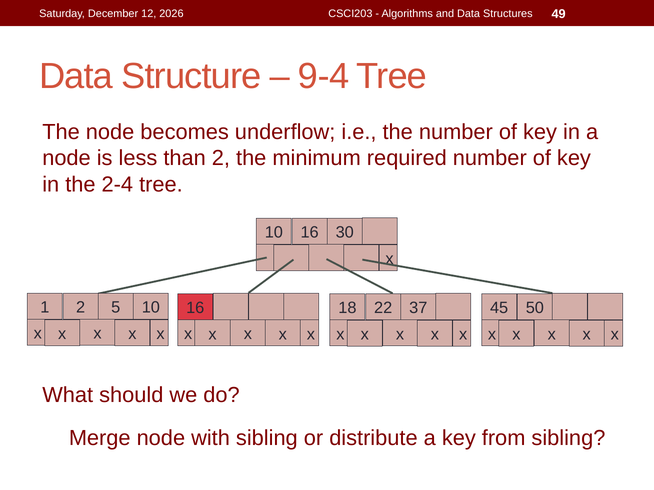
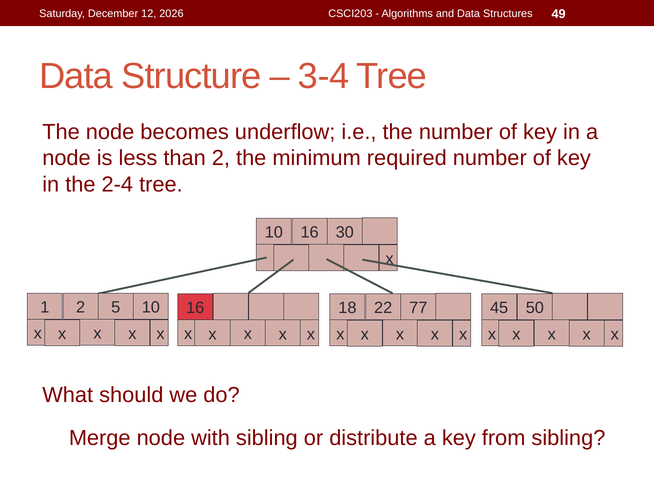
9-4: 9-4 -> 3-4 (324, 76)
37: 37 -> 77 (418, 308)
